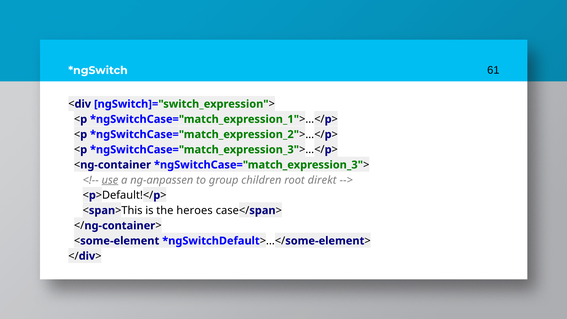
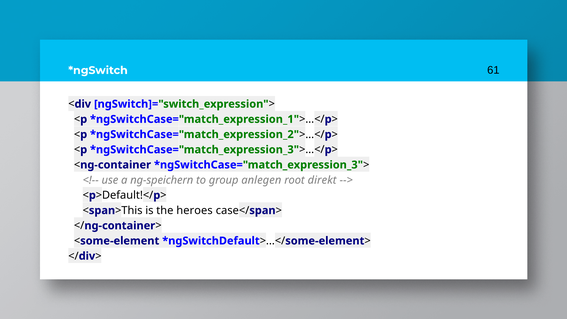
use underline: present -> none (110, 180)
ng-anpassen: ng-anpassen -> ng-speichern (162, 180)
children: children -> anlegen (261, 180)
